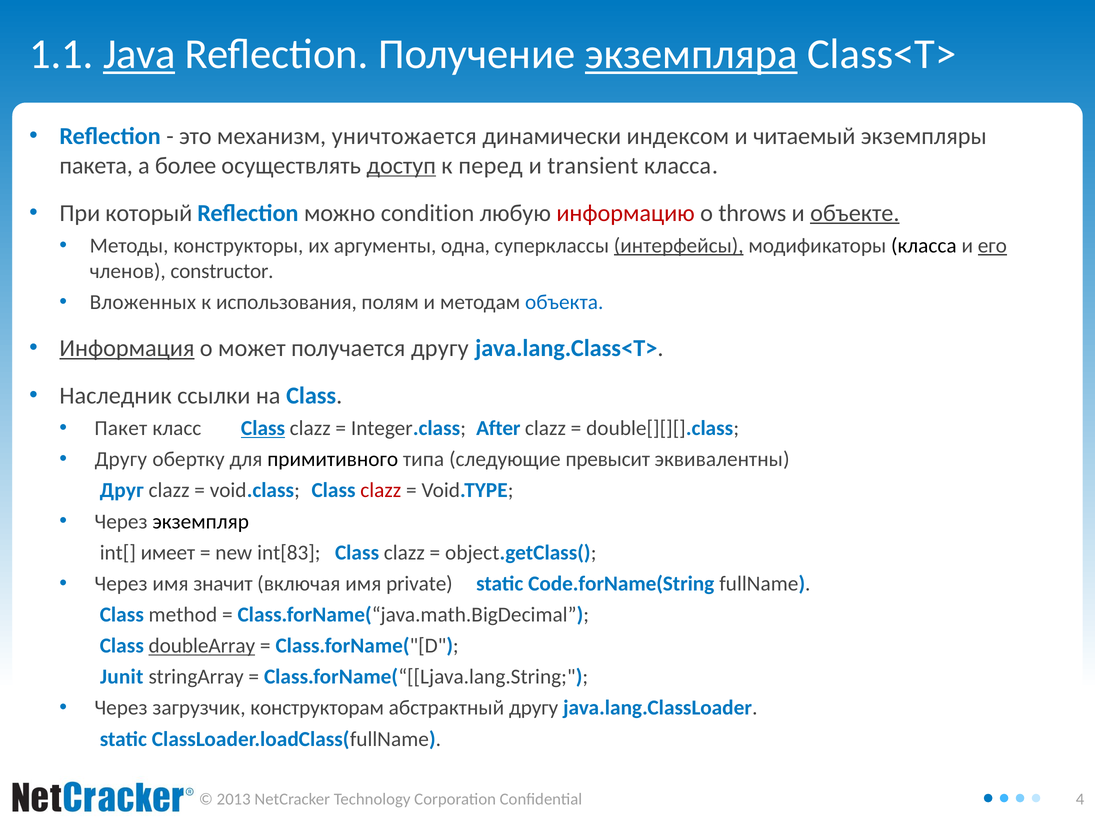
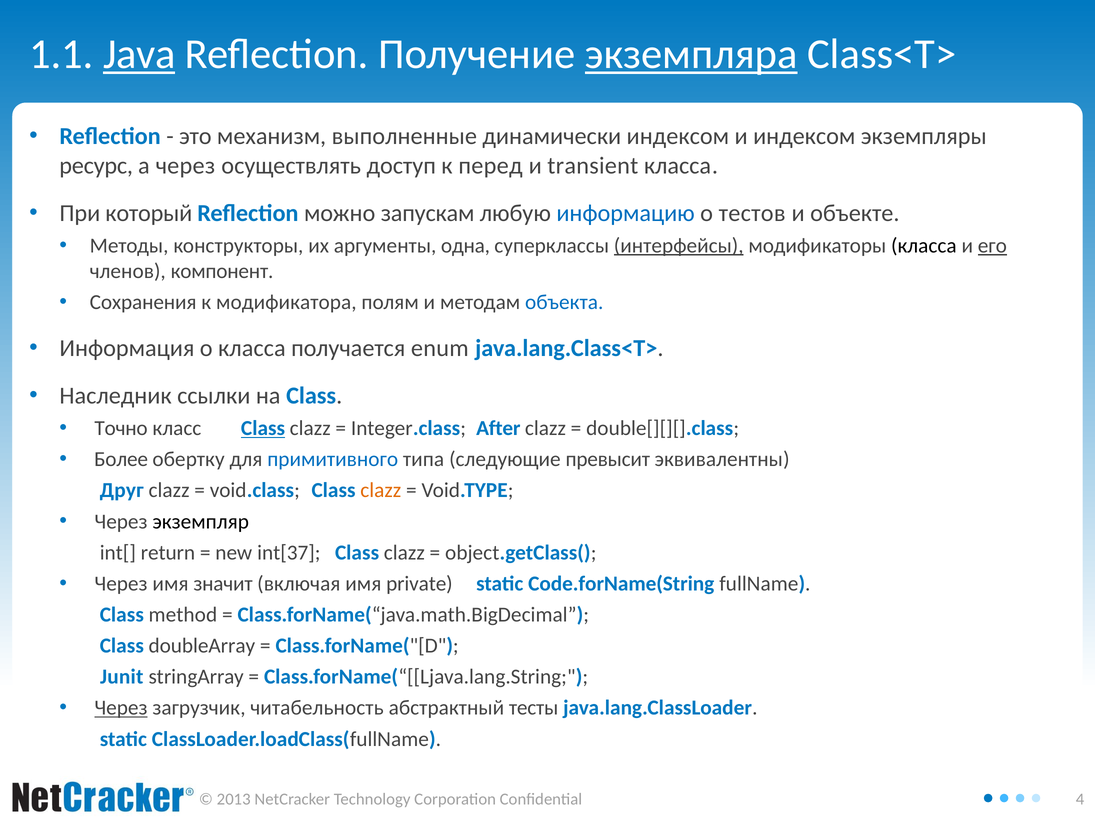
уничтожается: уничтожается -> выполненные (404, 136)
и читаемый: читаемый -> индексом (804, 136)
пакета: пакета -> ресурс (96, 165)
а более: более -> через (185, 165)
доступ underline: present -> none (401, 165)
condition: condition -> запускам (428, 213)
информацию colour: red -> blue (626, 213)
throws: throws -> тестов (752, 213)
объекте underline: present -> none (855, 213)
constructor: constructor -> компонент (222, 271)
Вложенных: Вложенных -> Сохранения (143, 302)
использования: использования -> модификатора (286, 302)
Информация underline: present -> none (127, 348)
о может: может -> класса (252, 348)
получается другу: другу -> enum (440, 348)
Пакет: Пакет -> Точно (121, 428)
Другу: Другу -> Более (121, 459)
примитивного colour: black -> blue (333, 459)
clazz colour: red -> orange (381, 490)
имеет: имеет -> return (168, 552)
int[83: int[83 -> int[37 (289, 552)
doubleArray underline: present -> none (202, 645)
Через underline: none -> present (121, 707)
конструкторам: конструкторам -> читабельность (317, 707)
абстрактный другу: другу -> тесты (534, 707)
